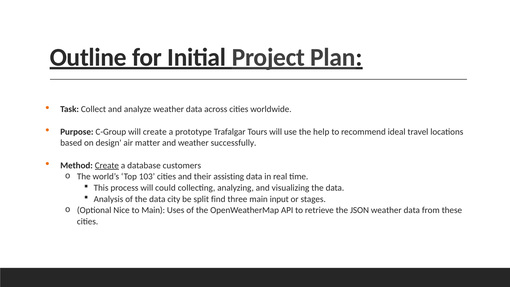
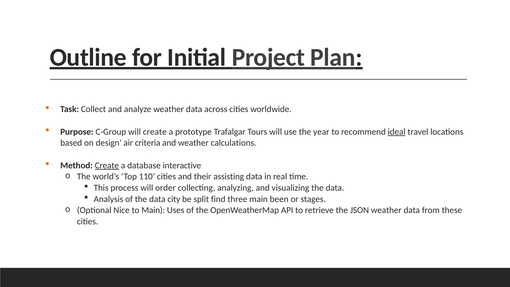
help: help -> year (321, 132)
ideal underline: none -> present (397, 132)
matter: matter -> criteria (148, 143)
successfully: successfully -> calculations (234, 143)
customers: customers -> interactive (182, 165)
103: 103 -> 110 (147, 177)
could: could -> order (165, 188)
input: input -> been (279, 199)
